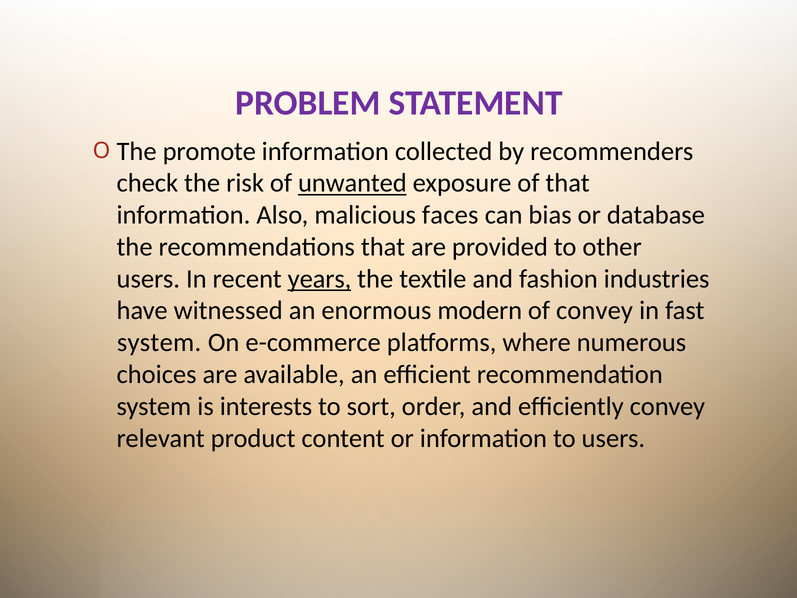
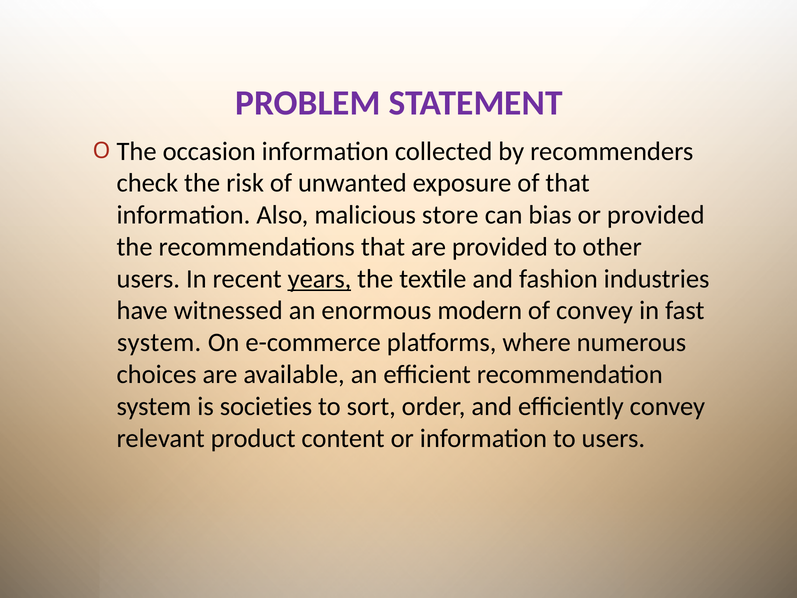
promote: promote -> occasion (209, 151)
unwanted underline: present -> none (352, 183)
faces: faces -> store (450, 215)
or database: database -> provided (656, 215)
interests: interests -> societies (266, 406)
